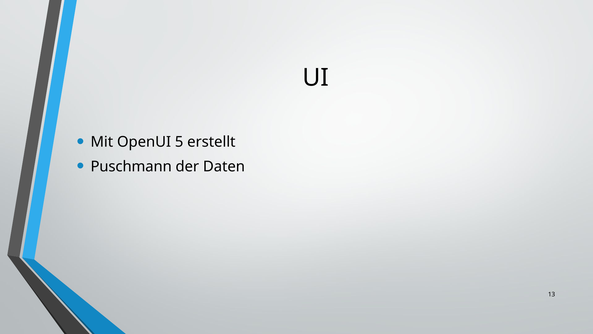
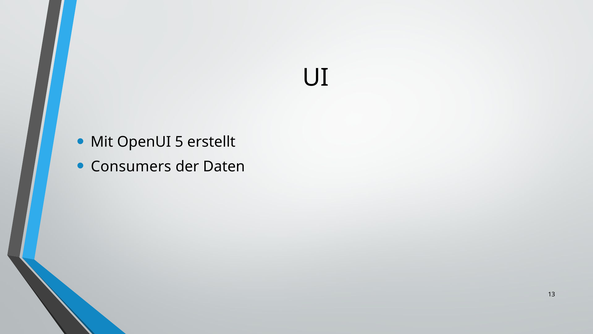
Puschmann: Puschmann -> Consumers (131, 166)
